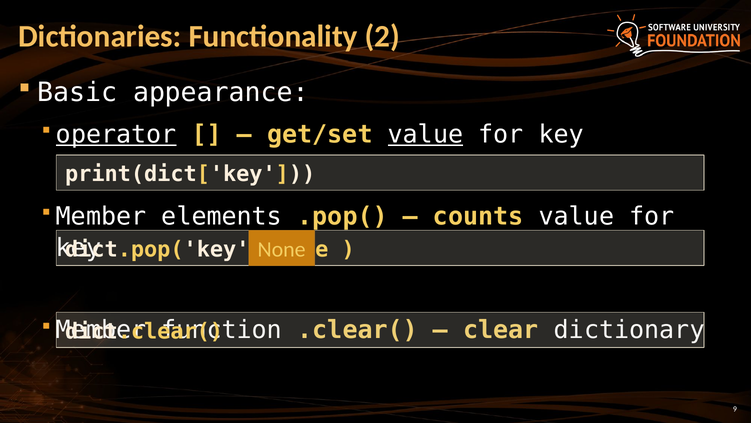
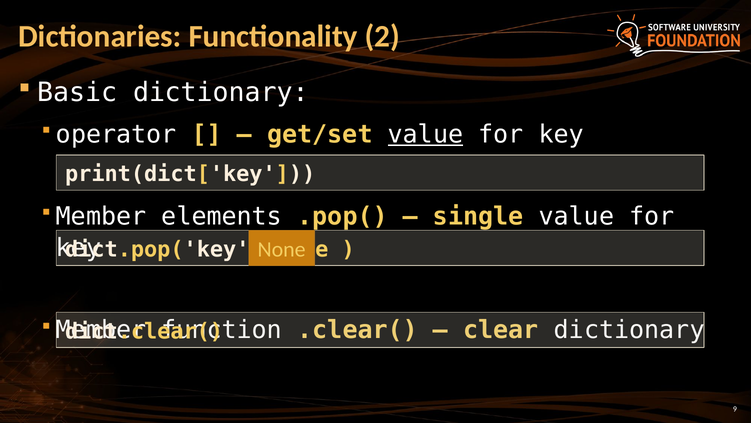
Basic appearance: appearance -> dictionary (221, 93)
operator underline: present -> none (116, 134)
counts: counts -> single (478, 216)
